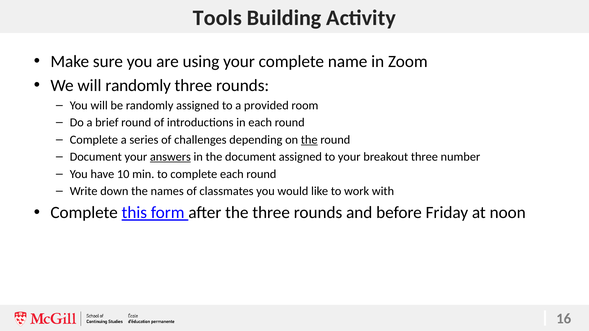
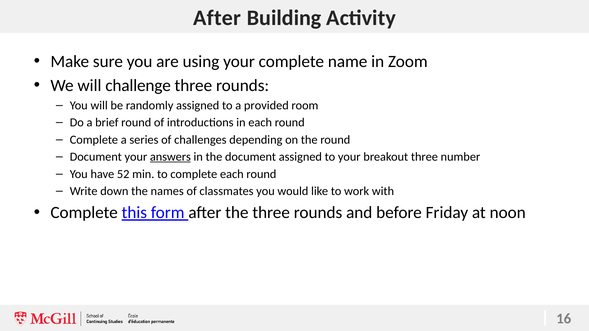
Tools: Tools -> After (217, 18)
will randomly: randomly -> challenge (138, 86)
the underline: present -> none (309, 140)
10: 10 -> 52 (123, 174)
